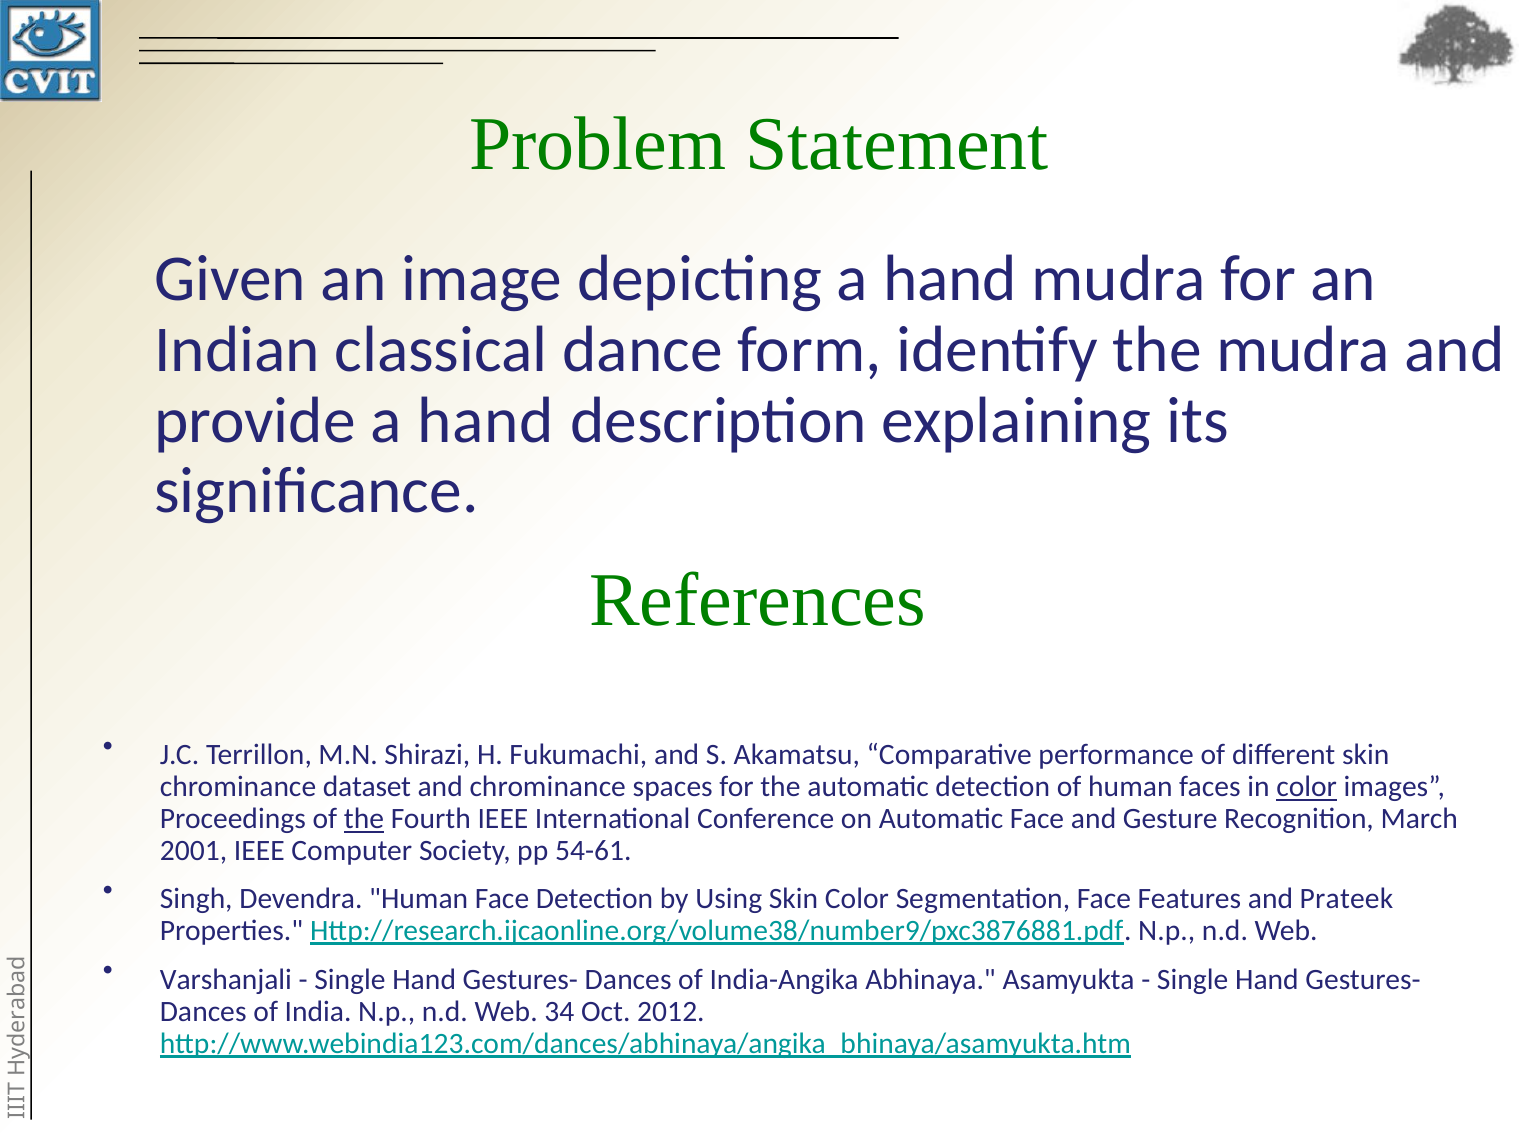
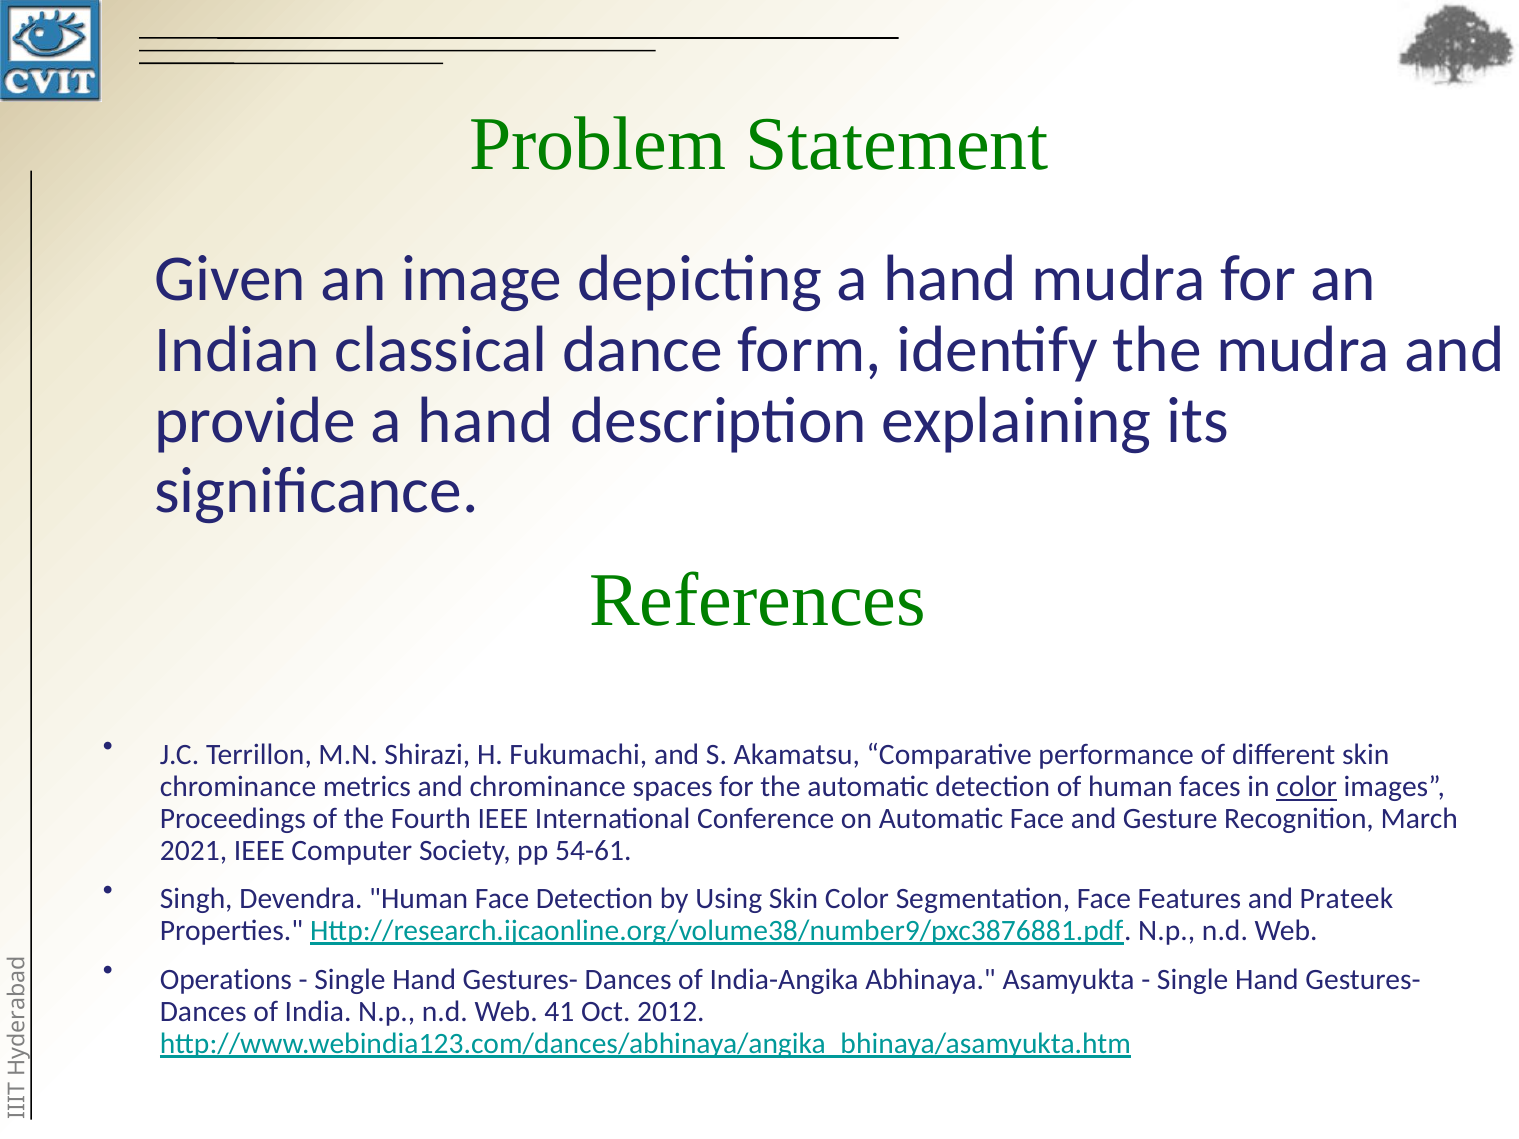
dataset: dataset -> metrics (367, 787)
the underline: present -> none (364, 819)
2001: 2001 -> 2021 (194, 851)
Varshanjali: Varshanjali -> Operations (226, 980)
34: 34 -> 41 (559, 1012)
